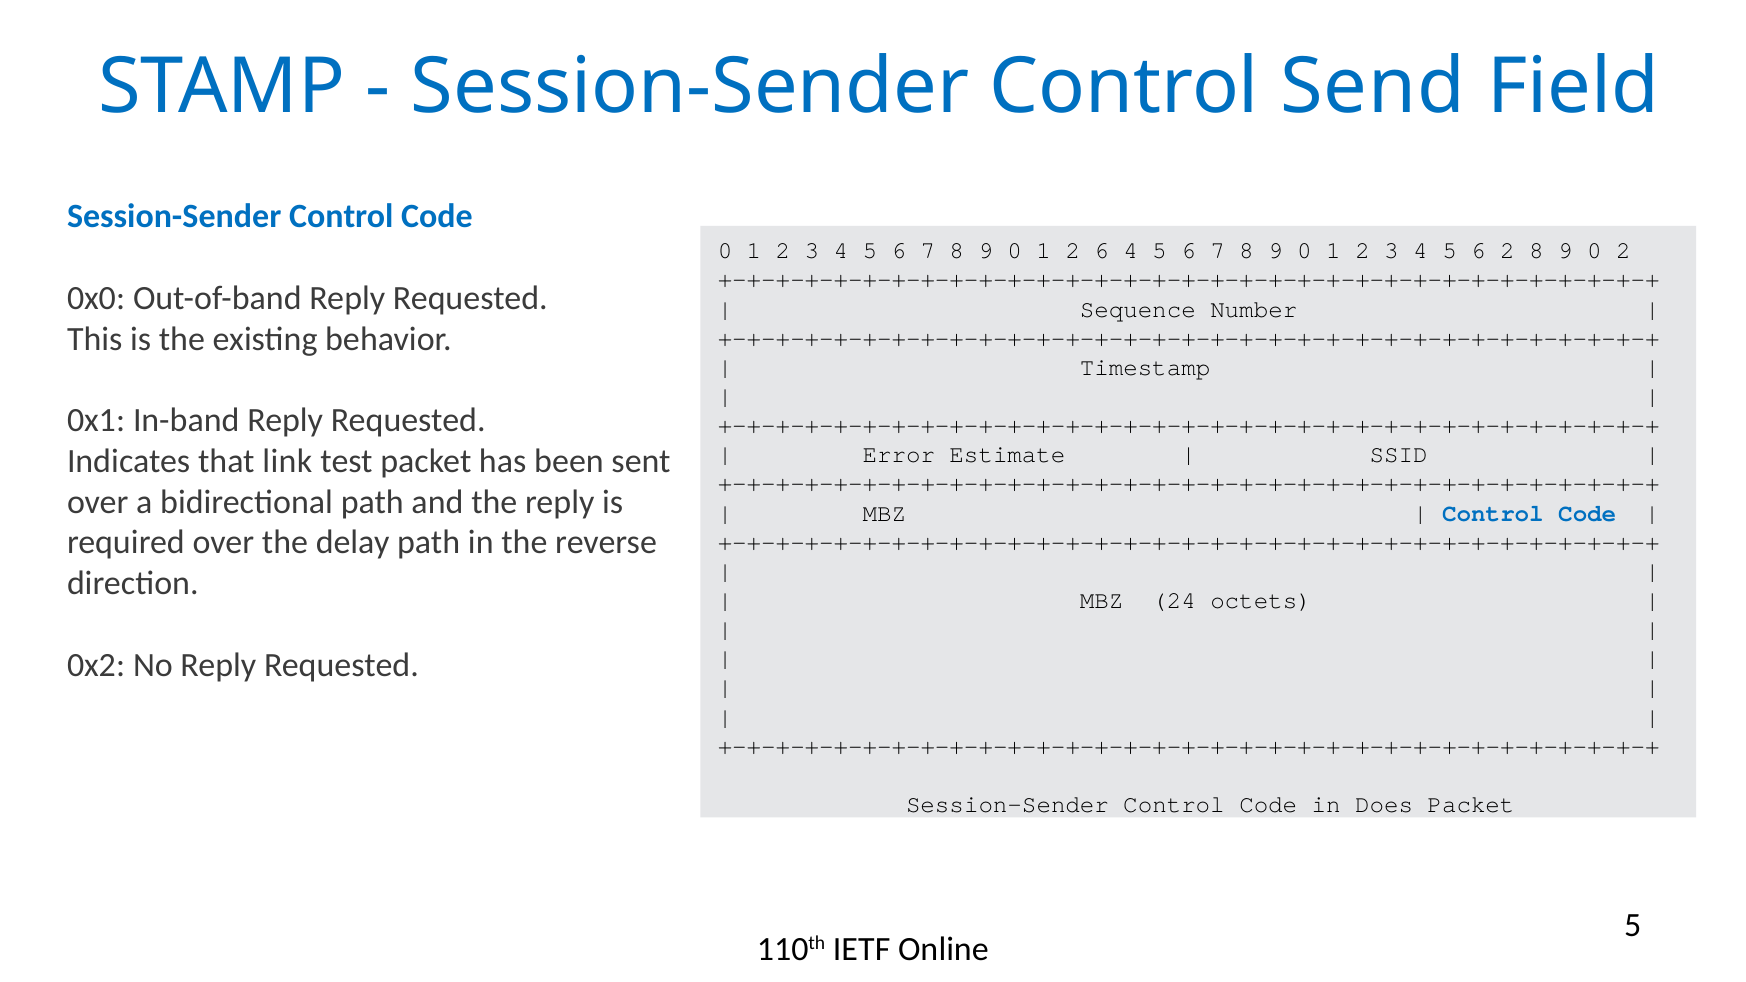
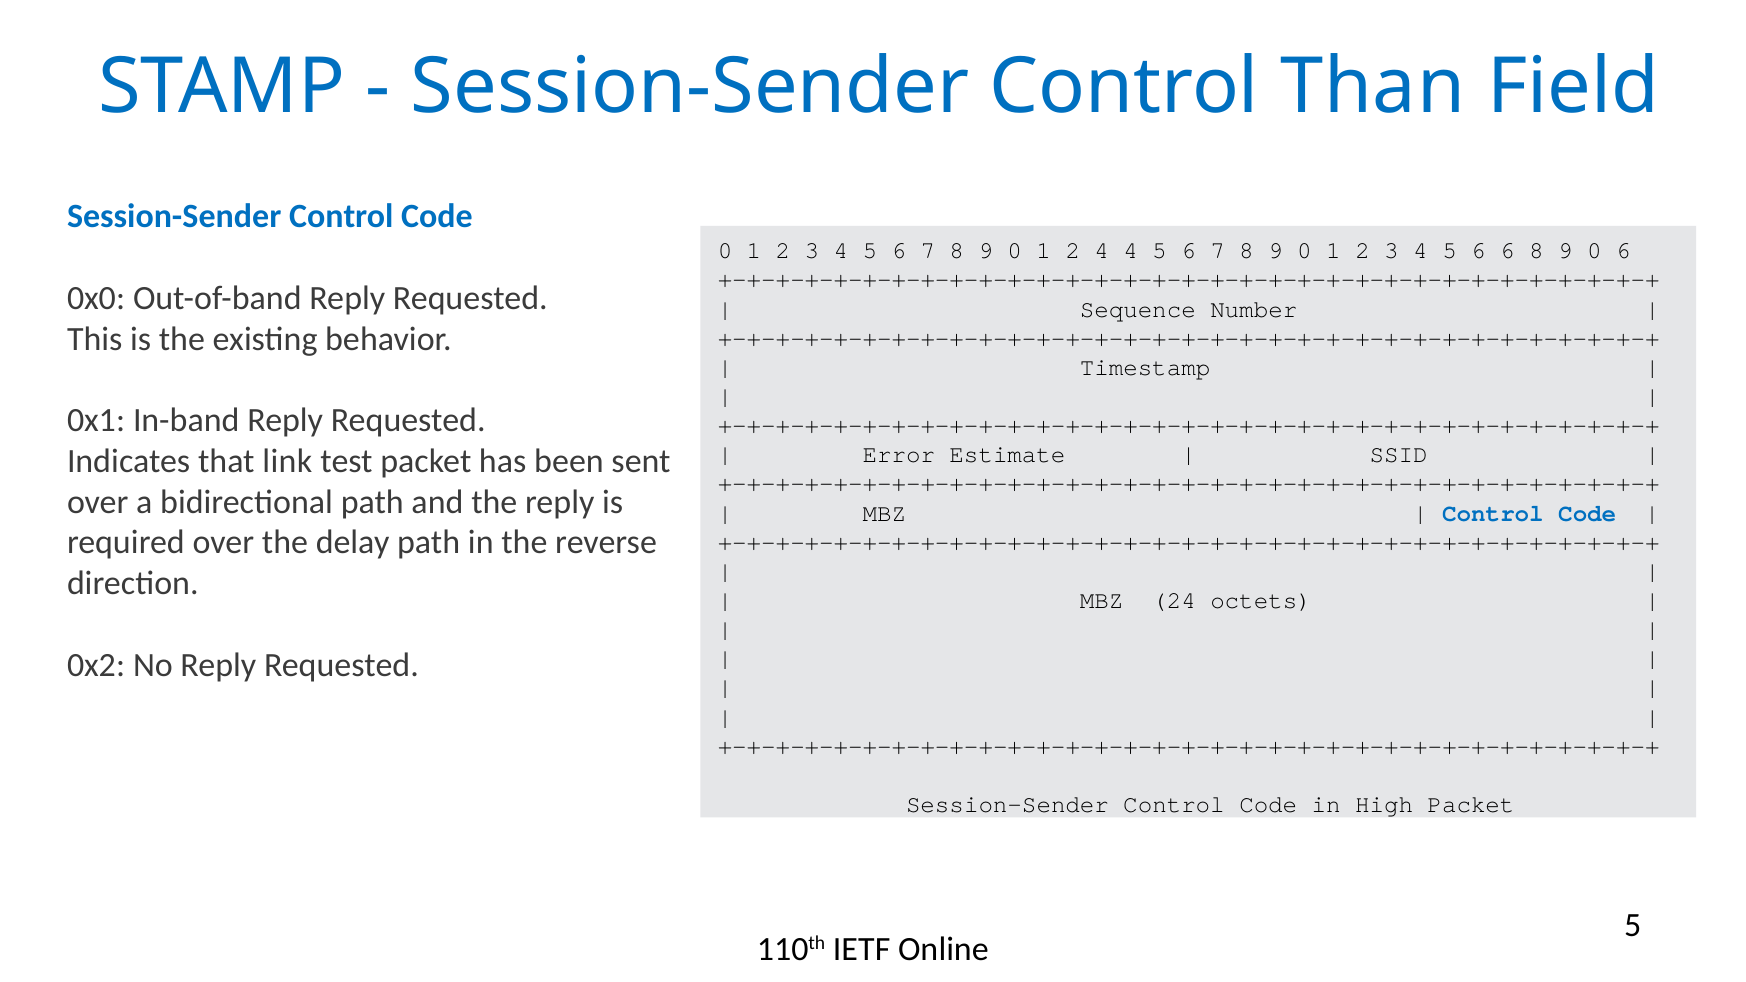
Send: Send -> Than (1373, 87)
2 6: 6 -> 4 (1102, 251)
6 2: 2 -> 6 (1507, 251)
0 2: 2 -> 6 (1623, 251)
Does: Does -> High (1384, 805)
